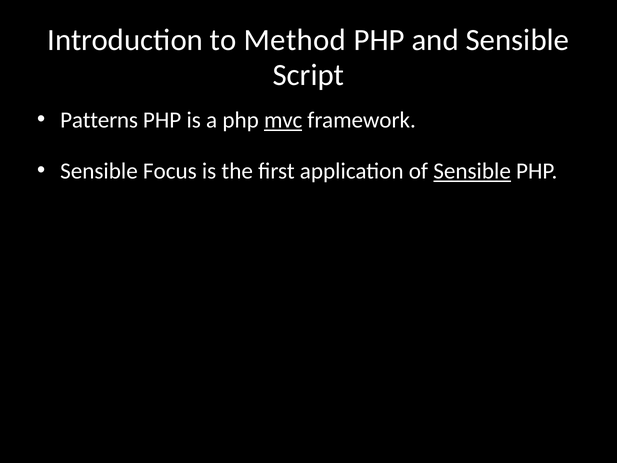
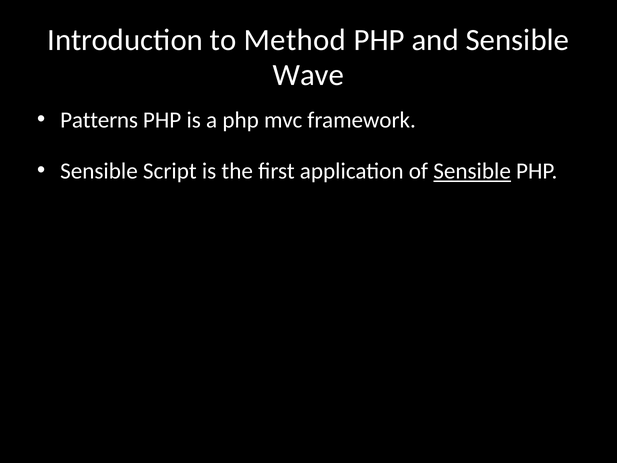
Script: Script -> Wave (308, 75)
mvc underline: present -> none (283, 120)
Focus: Focus -> Script (170, 171)
